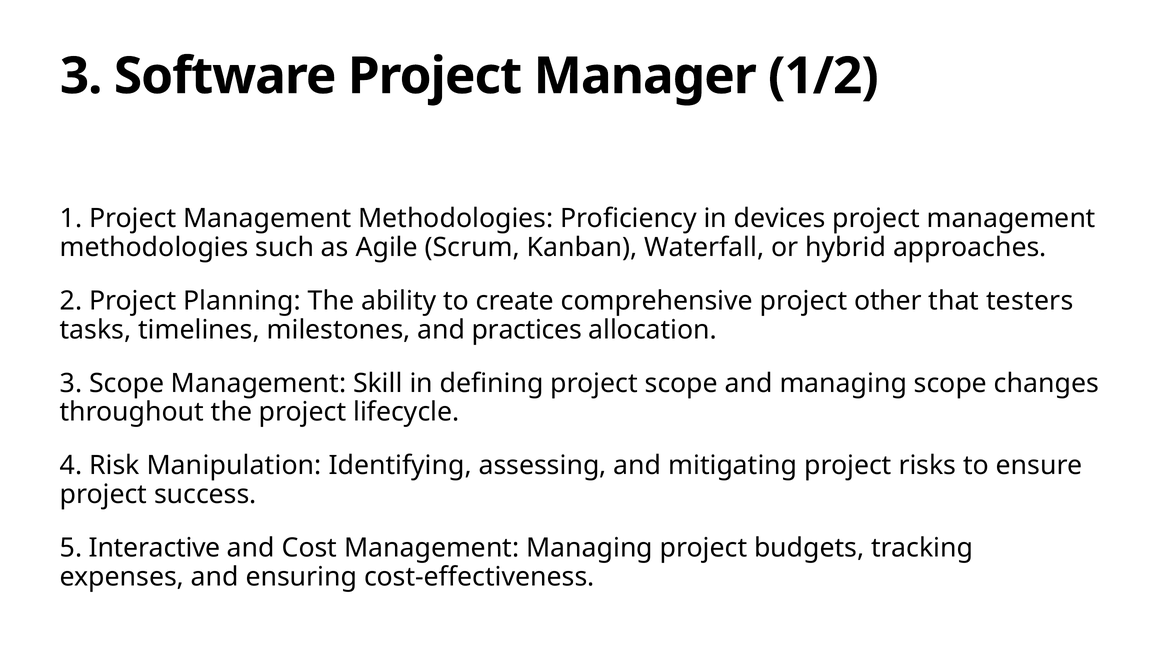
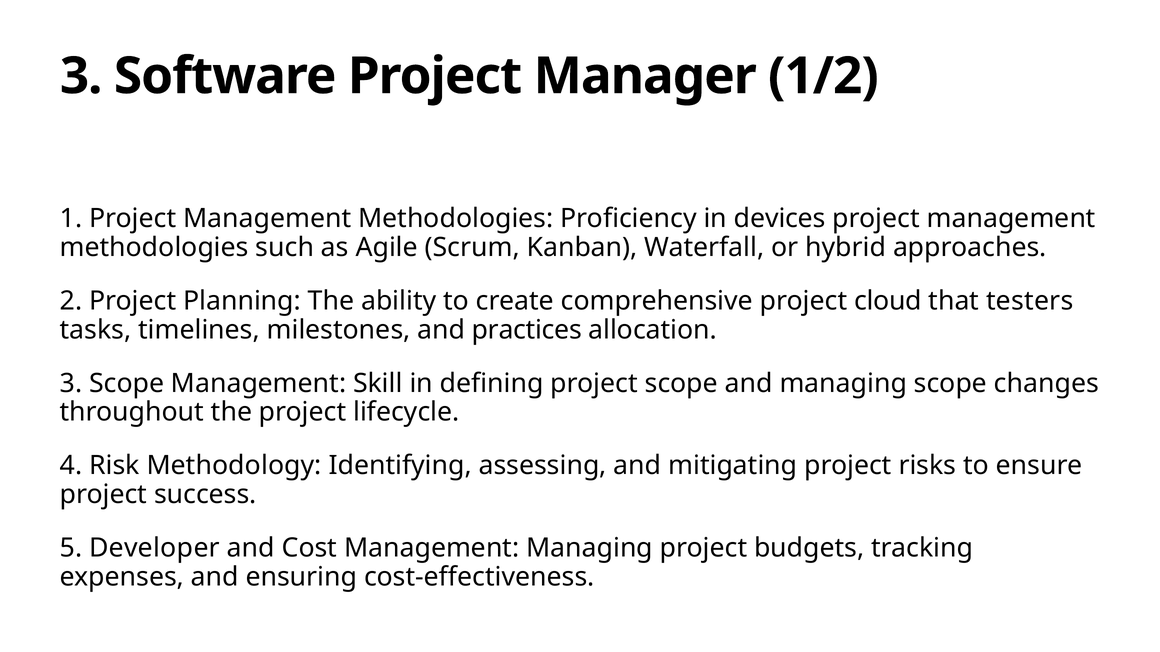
other: other -> cloud (888, 301)
Manipulation: Manipulation -> Methodology (234, 466)
Interactive: Interactive -> Developer (154, 548)
